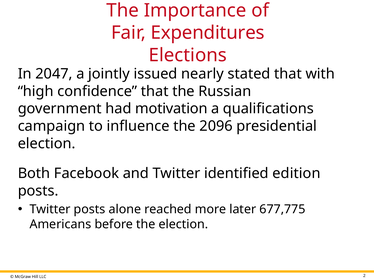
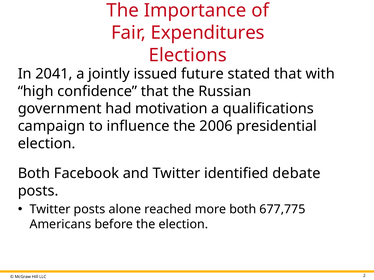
2047: 2047 -> 2041 (54, 74)
nearly: nearly -> future (202, 74)
2096: 2096 -> 2006 (216, 126)
edition: edition -> debate (297, 174)
more later: later -> both (243, 210)
